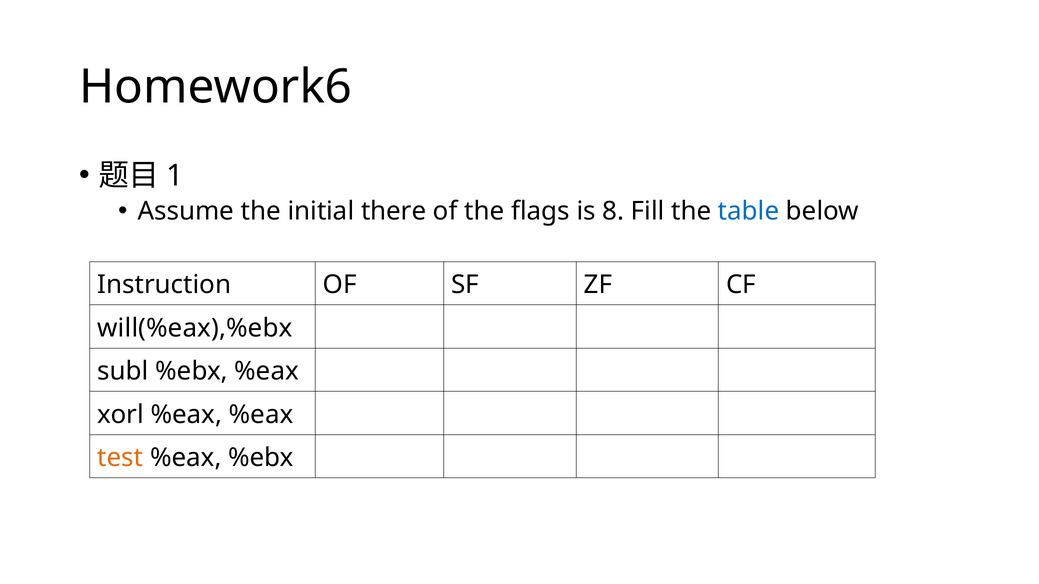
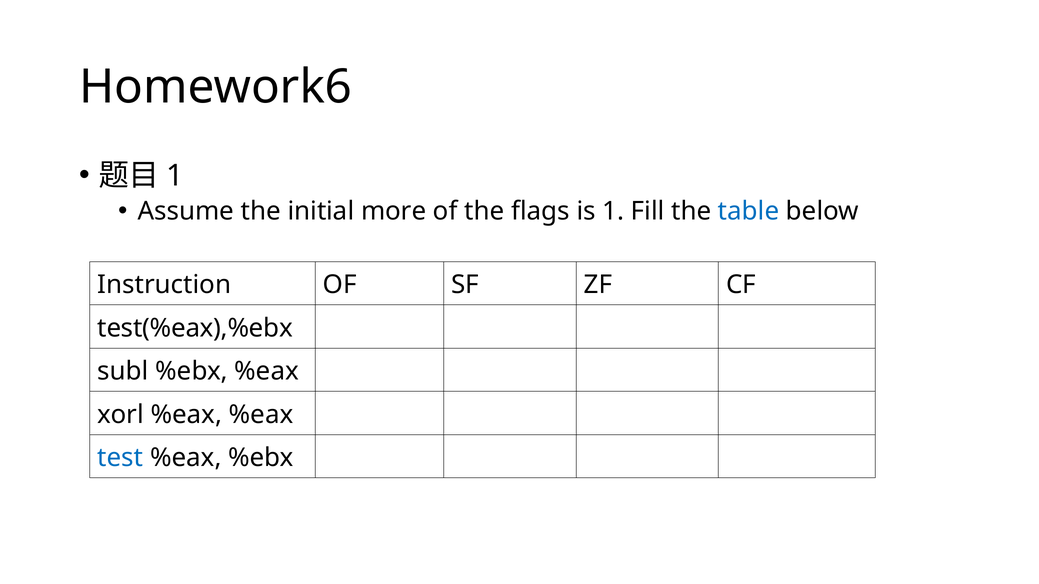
there: there -> more (394, 211)
is 8: 8 -> 1 (613, 211)
will(%eax),%ebx: will(%eax),%ebx -> test(%eax),%ebx (195, 328)
test colour: orange -> blue (120, 458)
